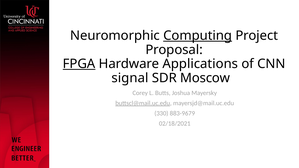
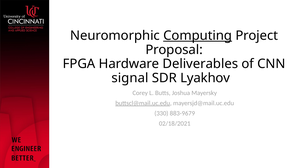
FPGA underline: present -> none (79, 64)
Applications: Applications -> Deliverables (200, 64)
Moscow: Moscow -> Lyakhov (205, 78)
